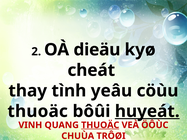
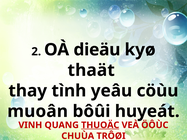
cheát: cheát -> thaät (91, 70)
thuoäc: thuoäc -> muoân (38, 112)
huyeát underline: present -> none (147, 112)
